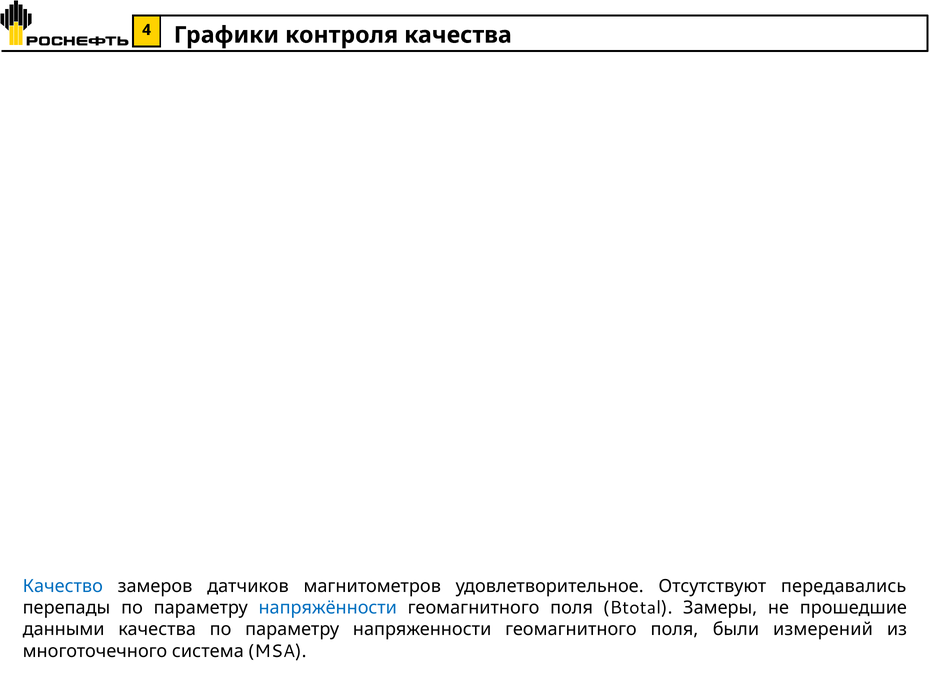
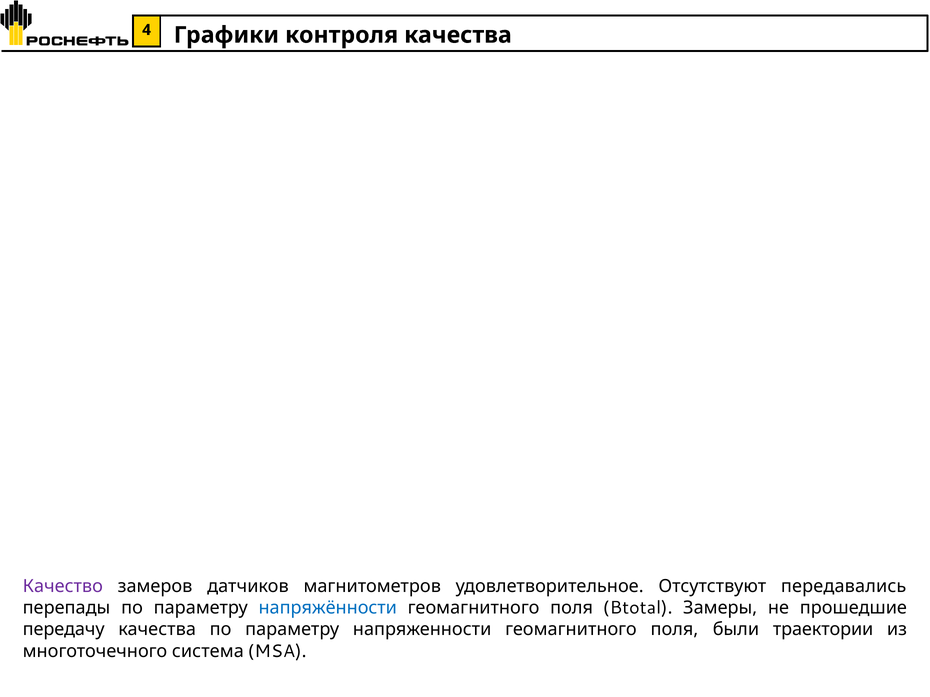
Качество colour: blue -> purple (63, 586)
данными: данными -> передачу (64, 630)
измерений: измерений -> траектории (823, 630)
